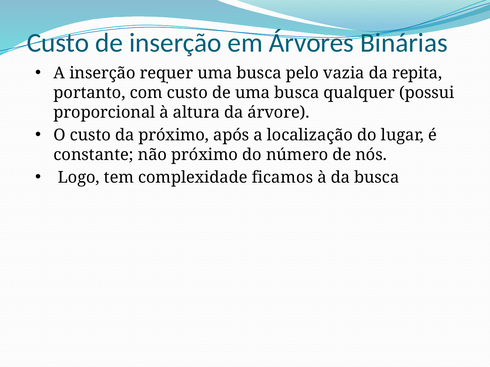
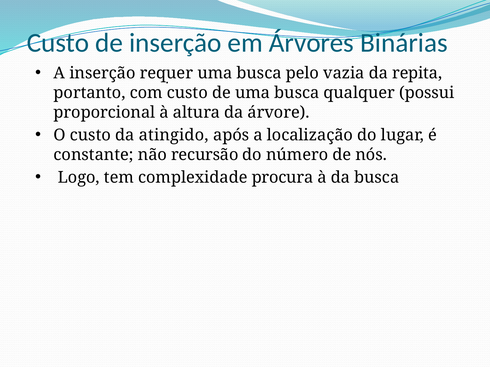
da próximo: próximo -> atingido (174, 135)
não próximo: próximo -> recursão (205, 155)
ficamos: ficamos -> procura (282, 178)
